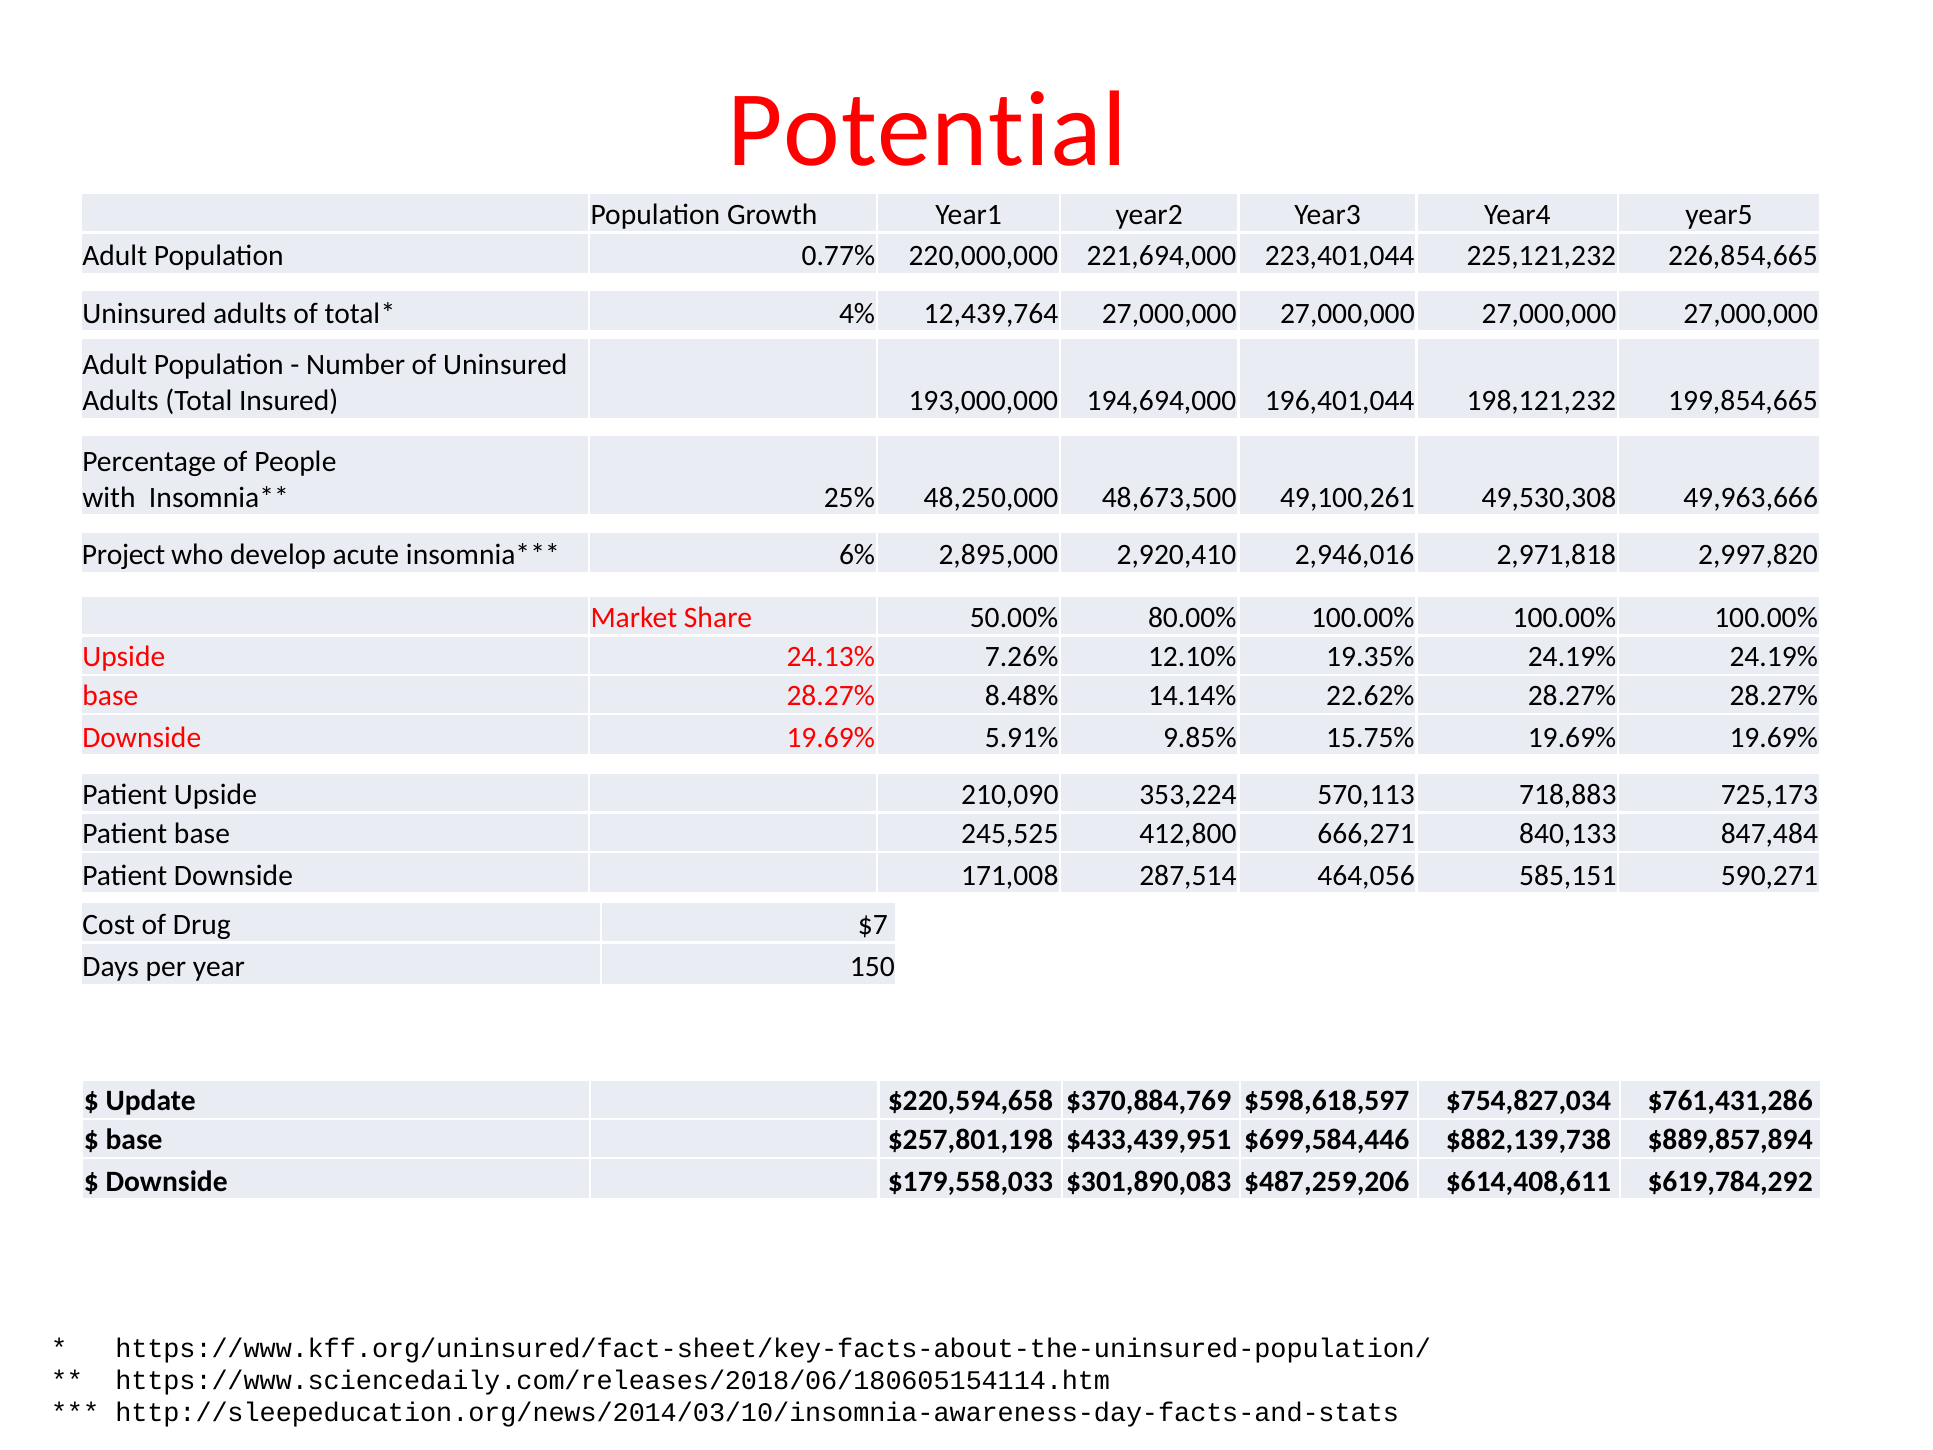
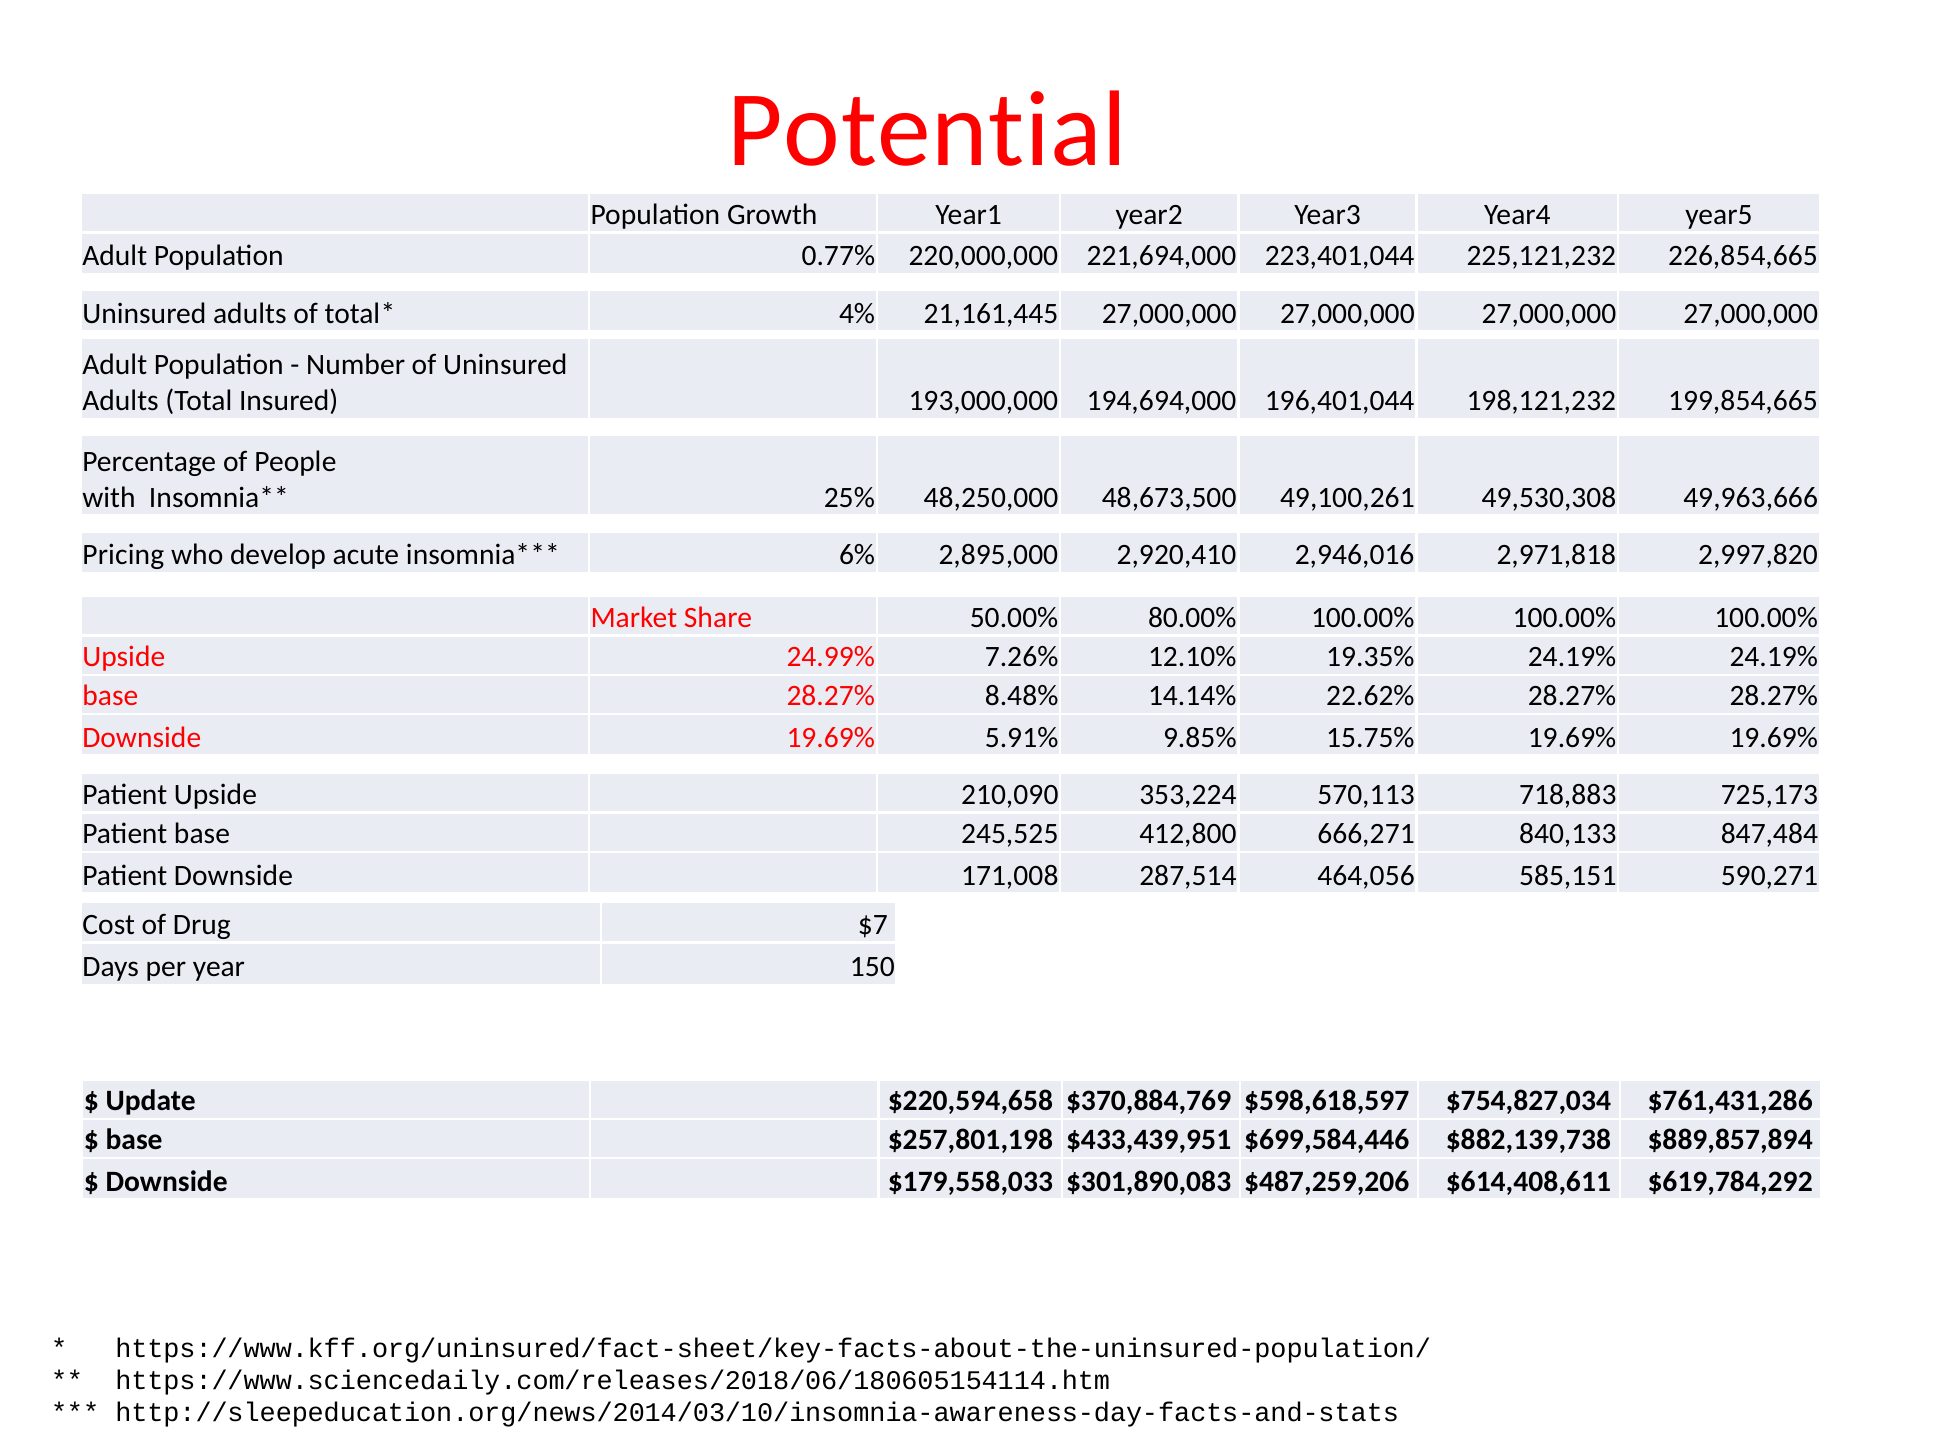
12,439,764: 12,439,764 -> 21,161,445 (991, 313)
Project: Project -> Pricing (123, 555)
24.13%: 24.13% -> 24.99% (831, 657)
